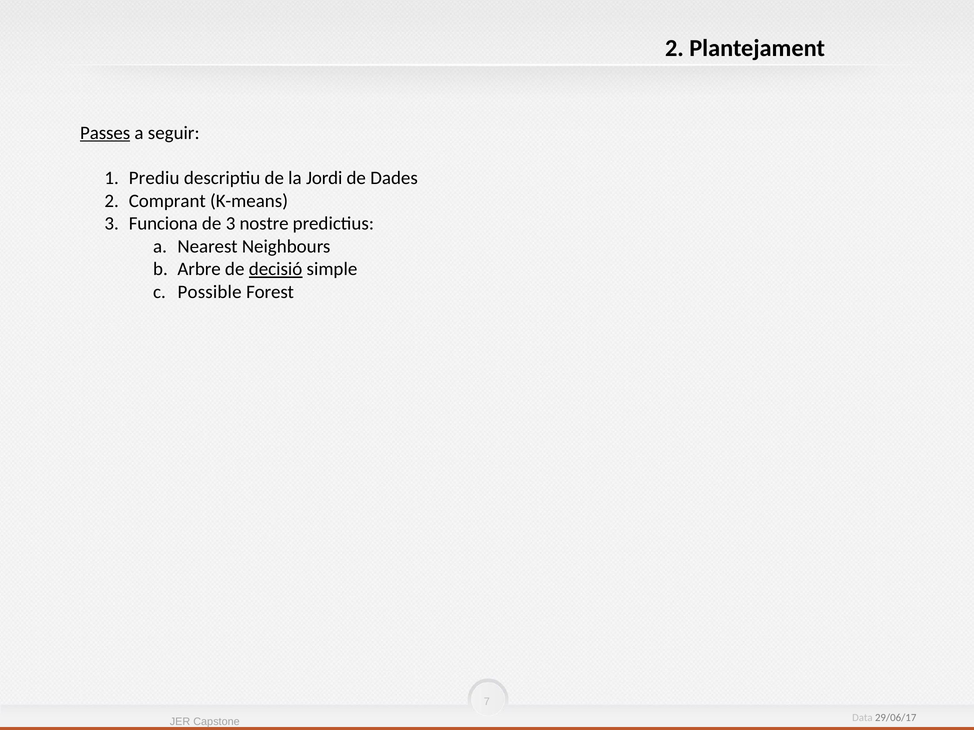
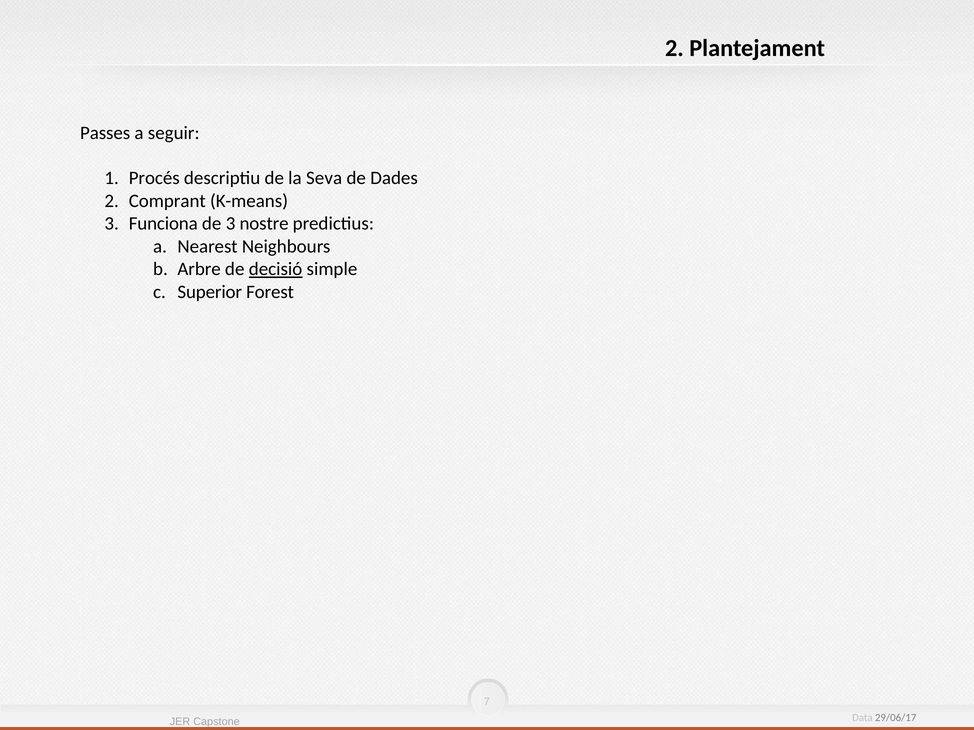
Passes underline: present -> none (105, 133)
Prediu: Prediu -> Procés (154, 178)
Jordi: Jordi -> Seva (324, 178)
Possible: Possible -> Superior (210, 292)
